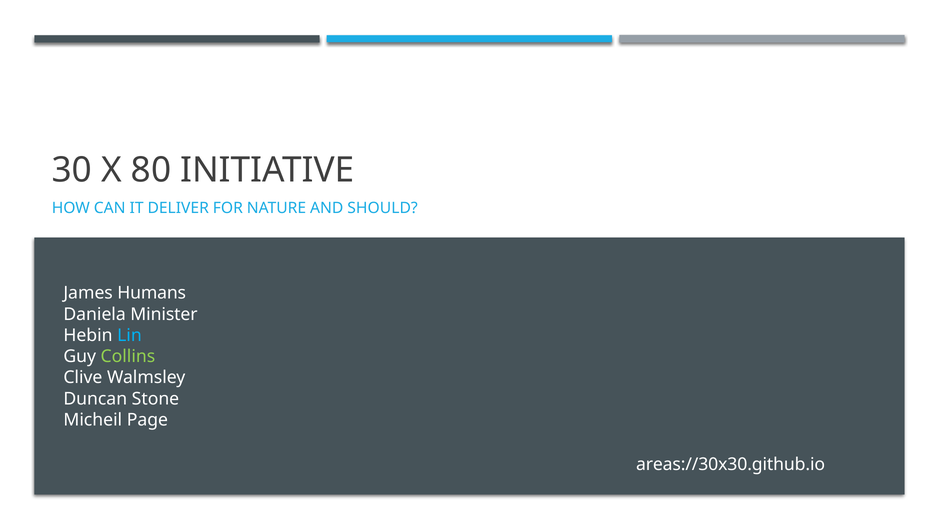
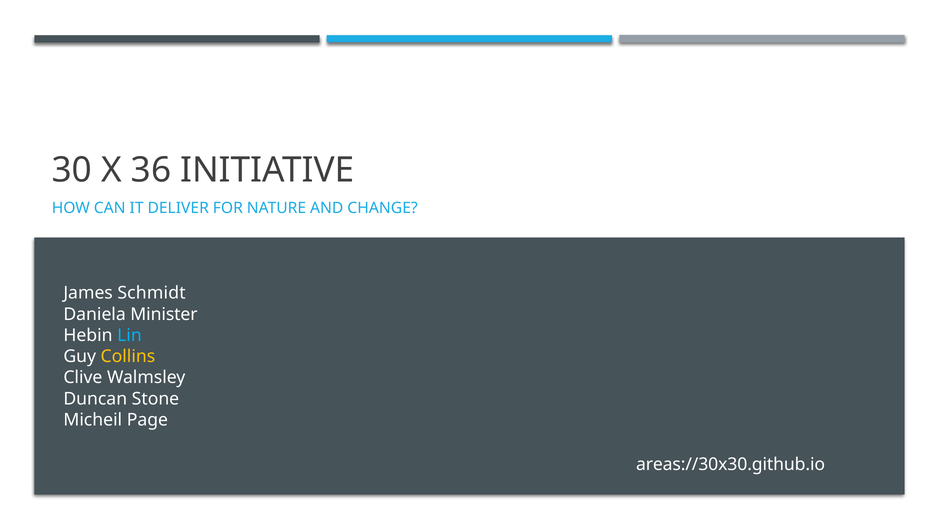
80: 80 -> 36 (151, 170)
SHOULD: SHOULD -> CHANGE (383, 208)
Humans: Humans -> Schmidt (152, 293)
Collins colour: light green -> yellow (128, 357)
